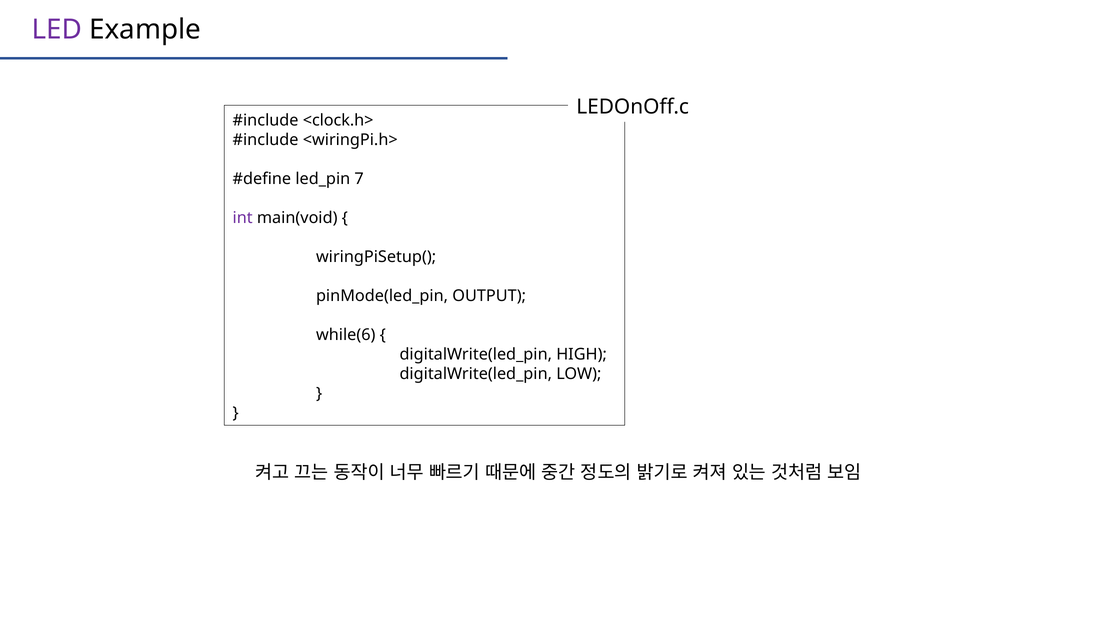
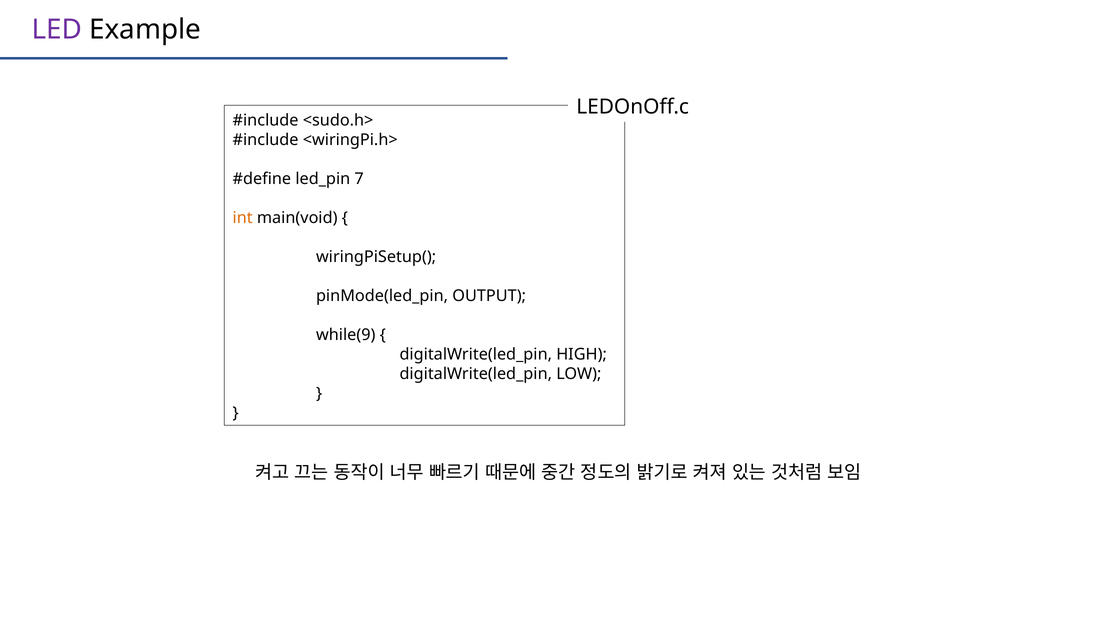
<clock.h>: <clock.h> -> <sudo.h> (338, 120)
int colour: purple -> orange (243, 218)
while(6: while(6 -> while(9 (346, 335)
